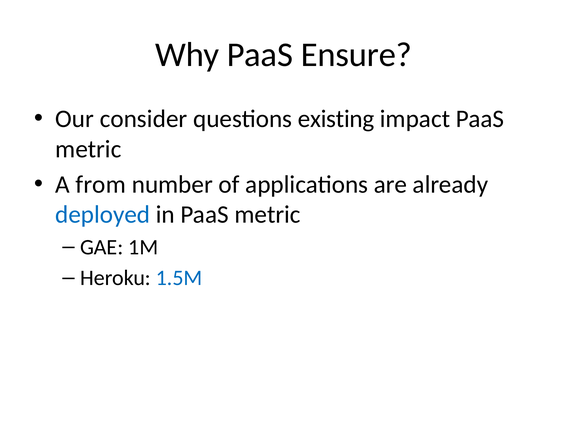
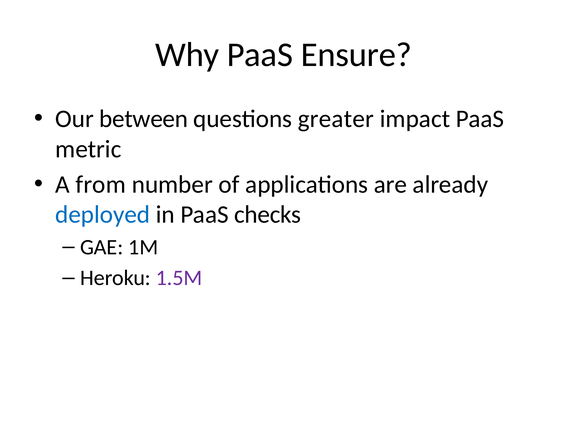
consider: consider -> between (144, 119)
existing: existing -> greater (336, 119)
in PaaS metric: metric -> checks (268, 215)
1.5M colour: blue -> purple (179, 278)
